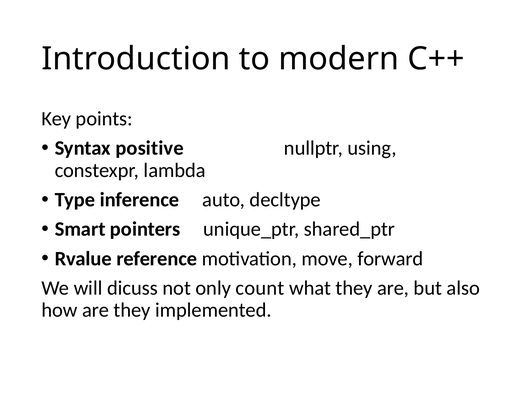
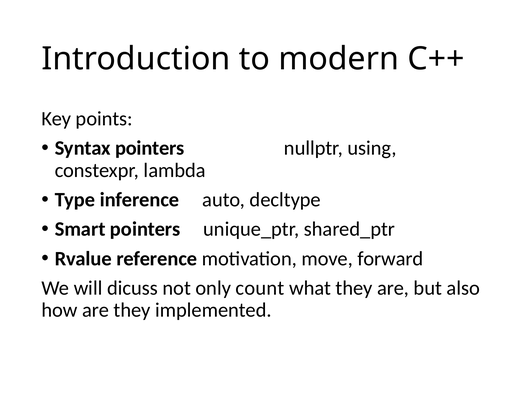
Syntax positive: positive -> pointers (150, 148)
